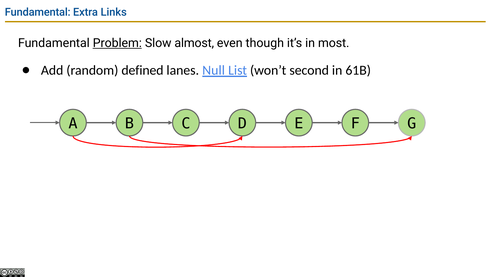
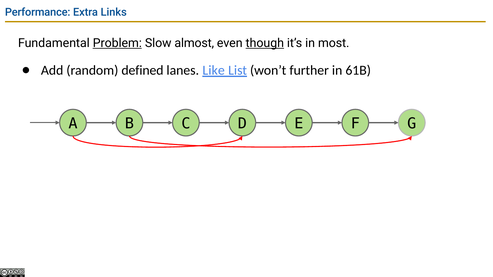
Fundamental: Fundamental -> Performance (38, 12)
though underline: none -> present (265, 43)
Null: Null -> Like (214, 71)
second: second -> further (309, 71)
